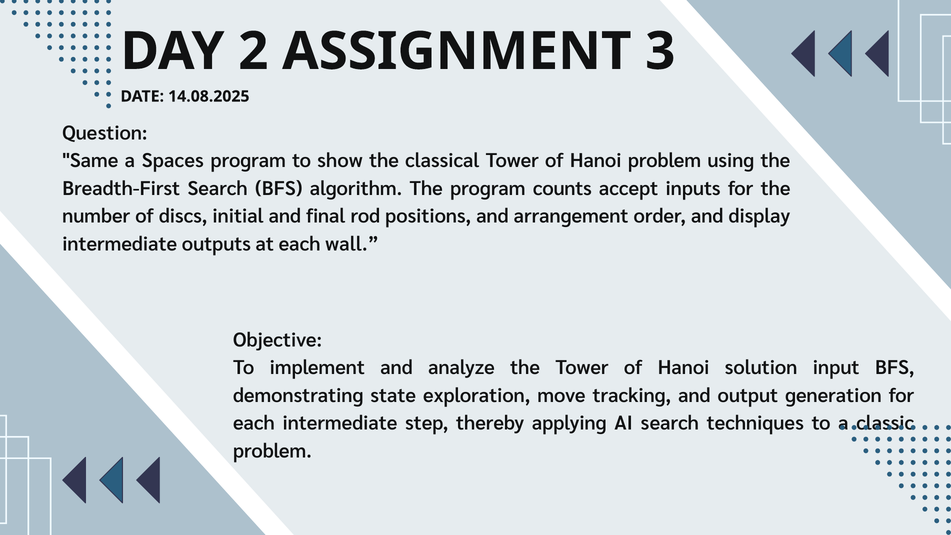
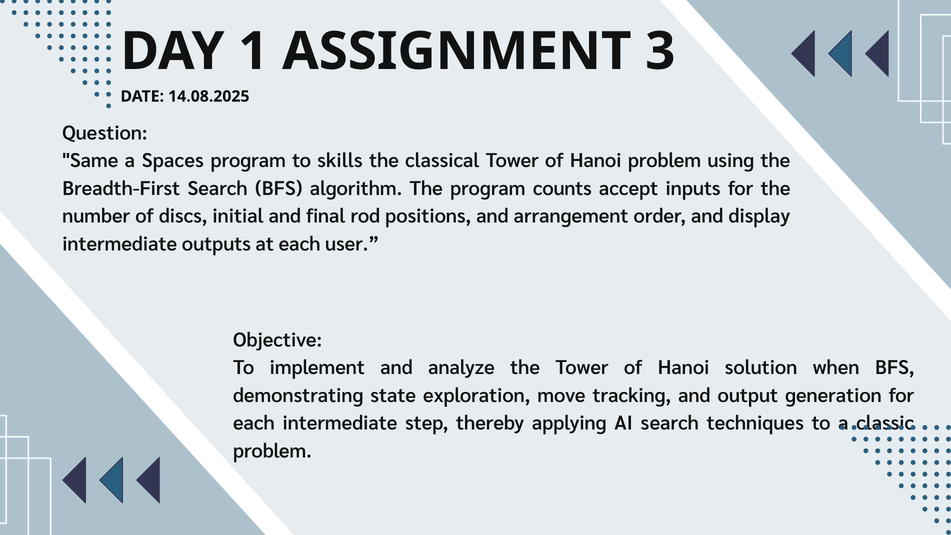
2: 2 -> 1 (253, 51)
show: show -> skills (340, 161)
wall: wall -> user (352, 244)
input: input -> when (836, 368)
